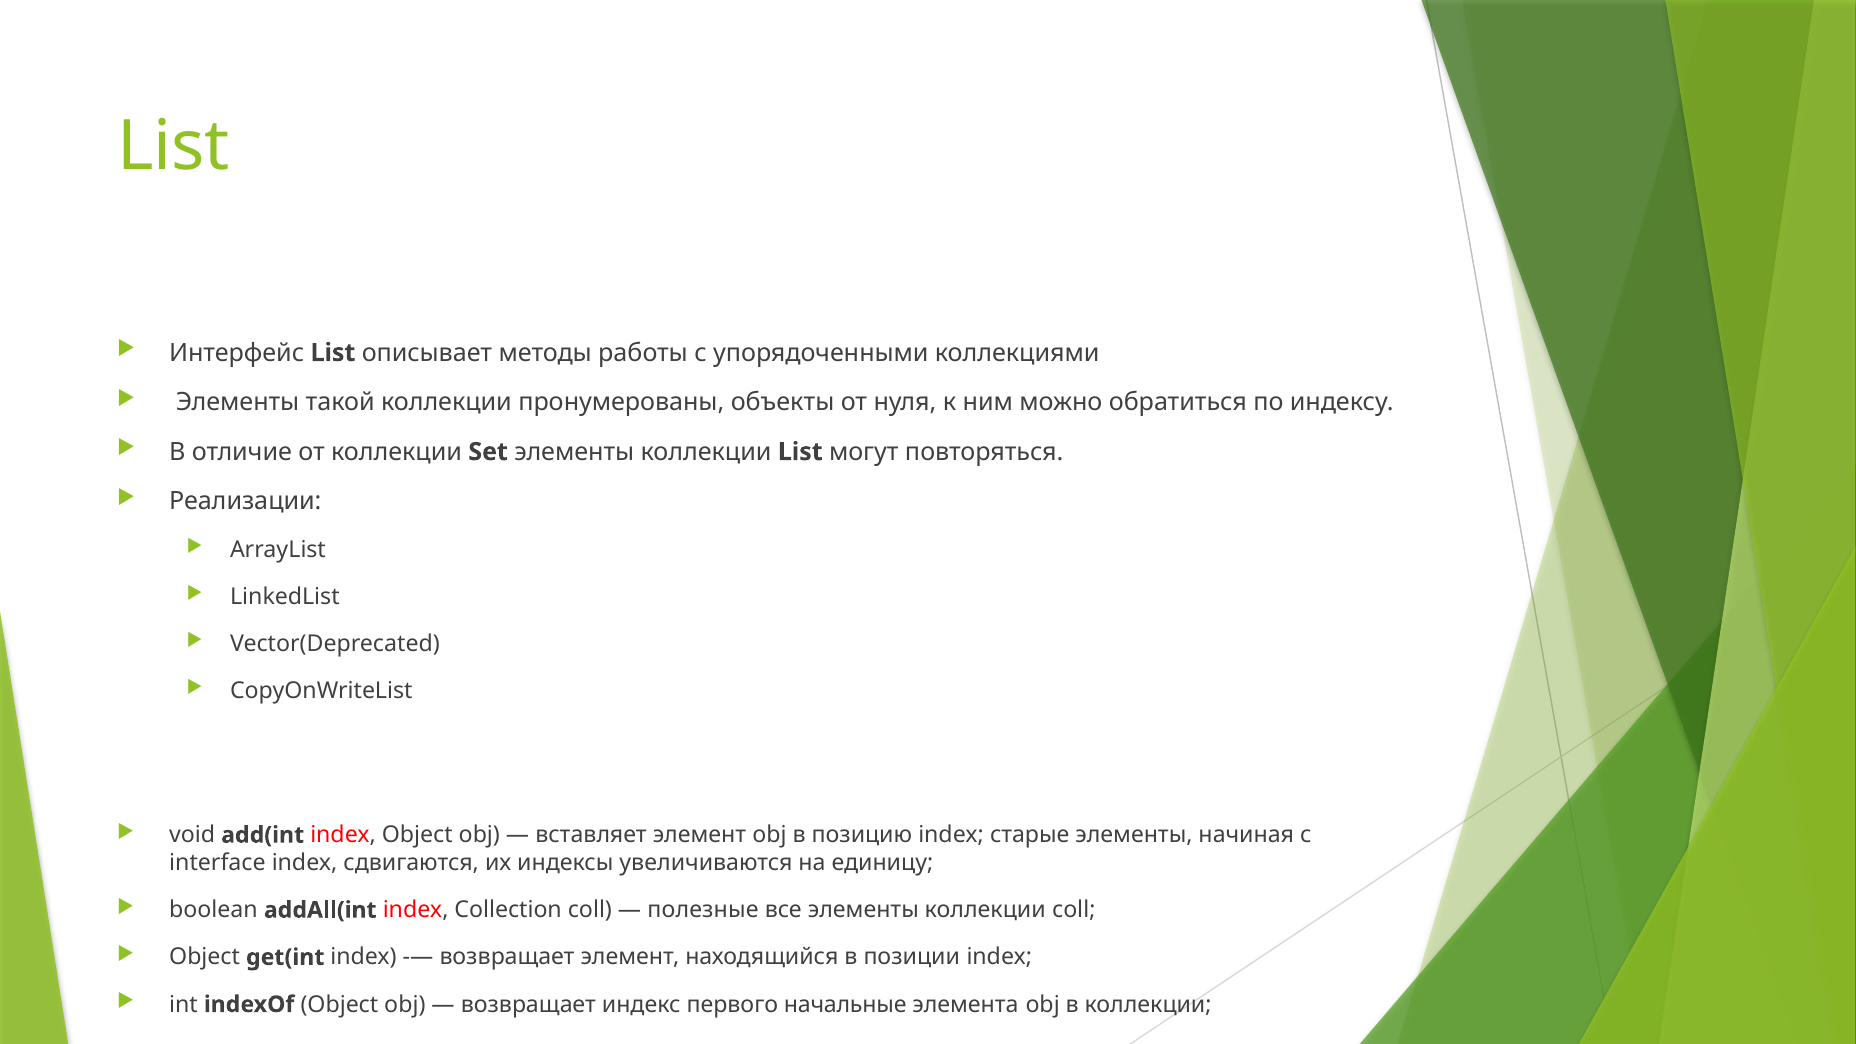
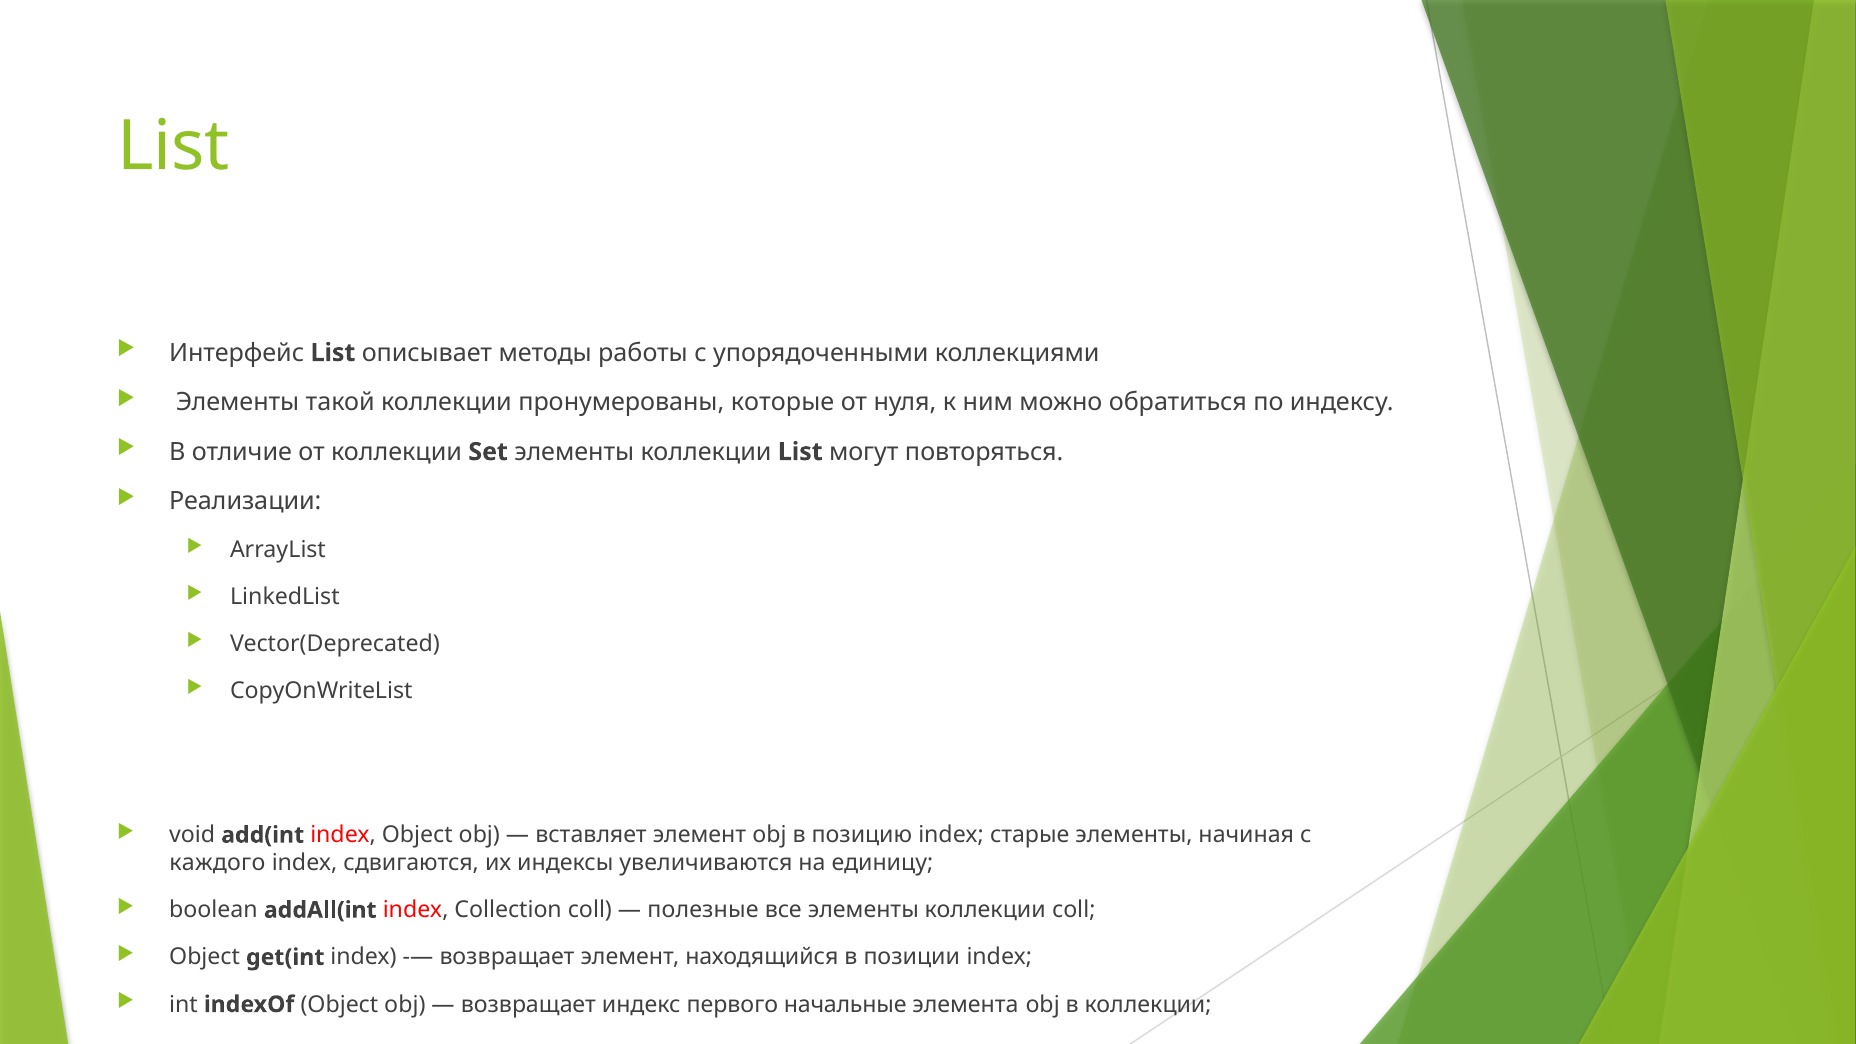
объекты: объекты -> которые (783, 402)
interface: interface -> каждого (217, 863)
